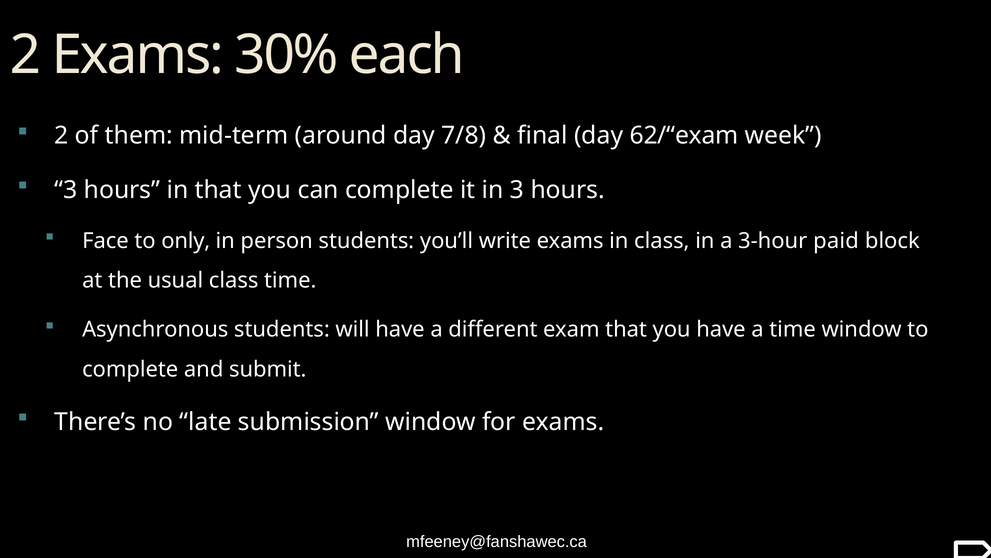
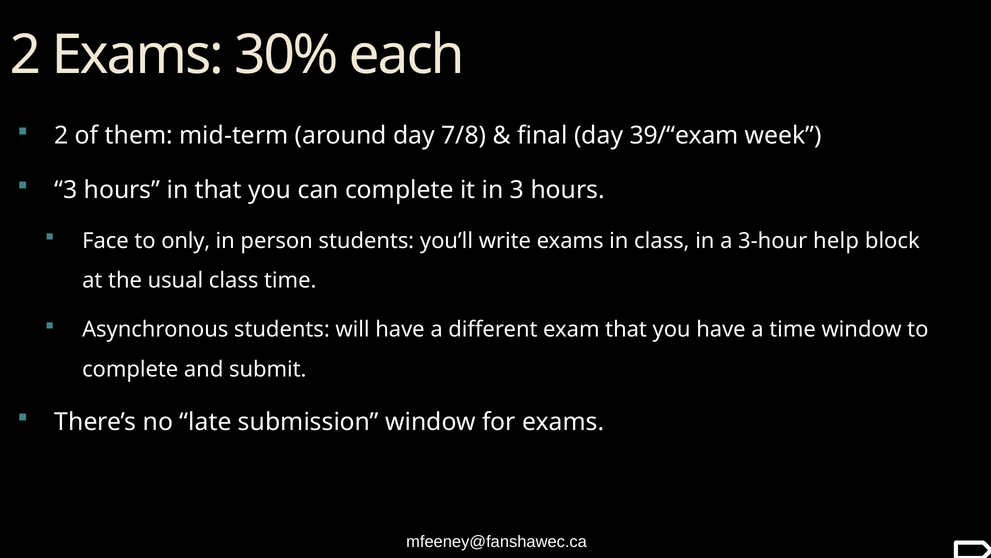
62/“exam: 62/“exam -> 39/“exam (684, 136)
paid: paid -> help (836, 241)
